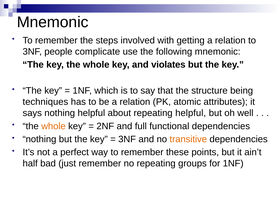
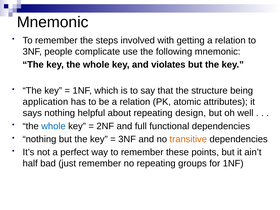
techniques: techniques -> application (45, 102)
repeating helpful: helpful -> design (191, 113)
whole colour: orange -> blue (53, 126)
